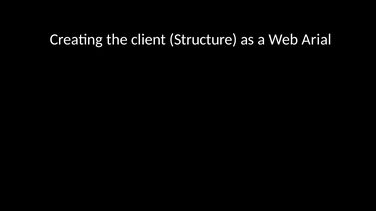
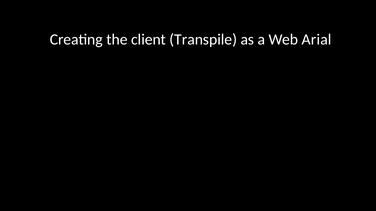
Structure: Structure -> Transpile (203, 40)
